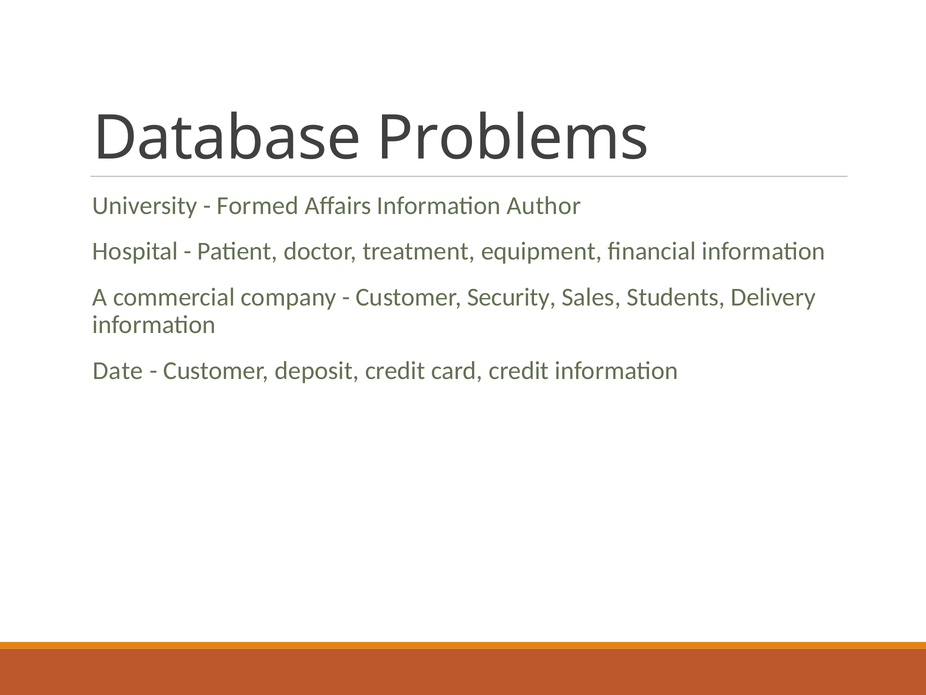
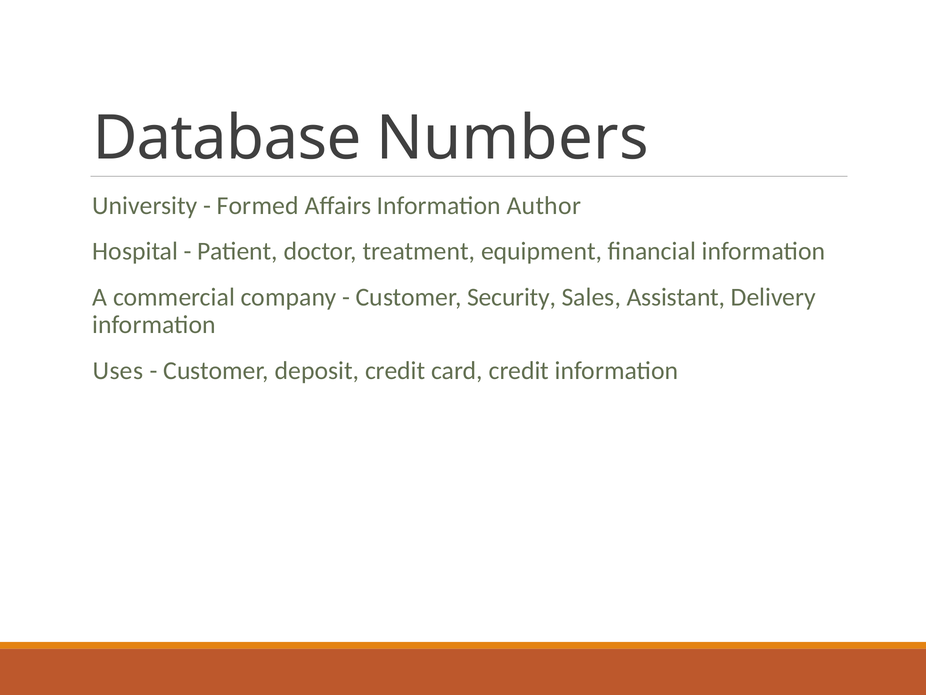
Problems: Problems -> Numbers (512, 138)
Students: Students -> Assistant (676, 297)
Date: Date -> Uses (118, 371)
